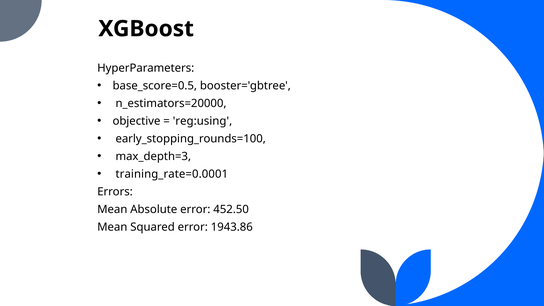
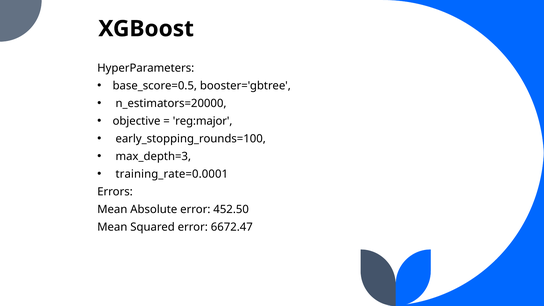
reg:using: reg:using -> reg:major (203, 121)
1943.86: 1943.86 -> 6672.47 (232, 227)
